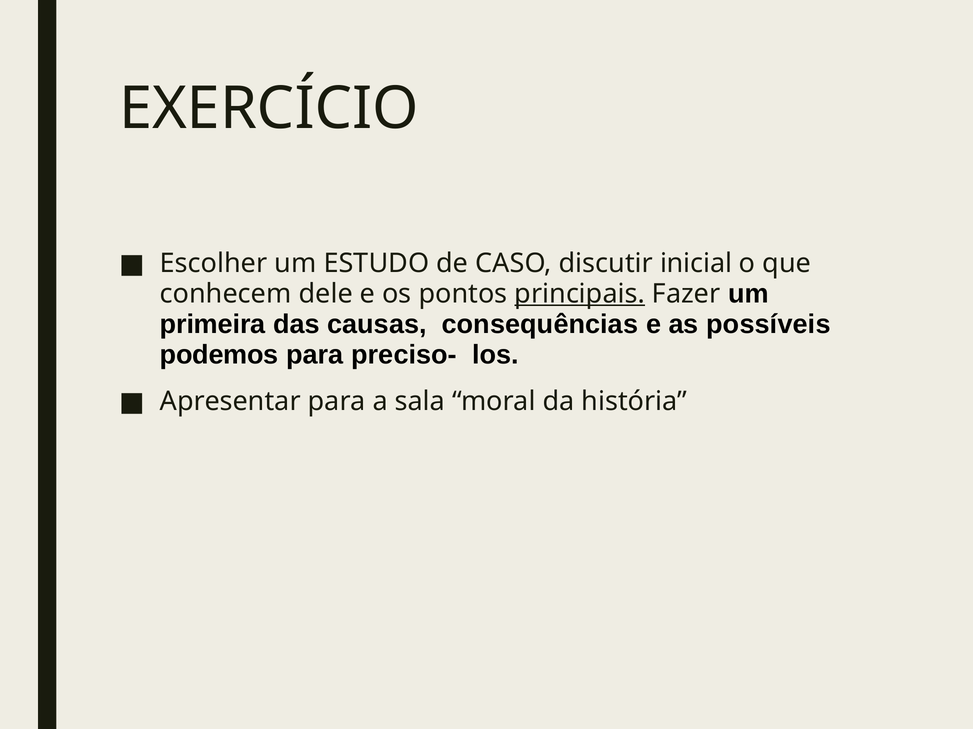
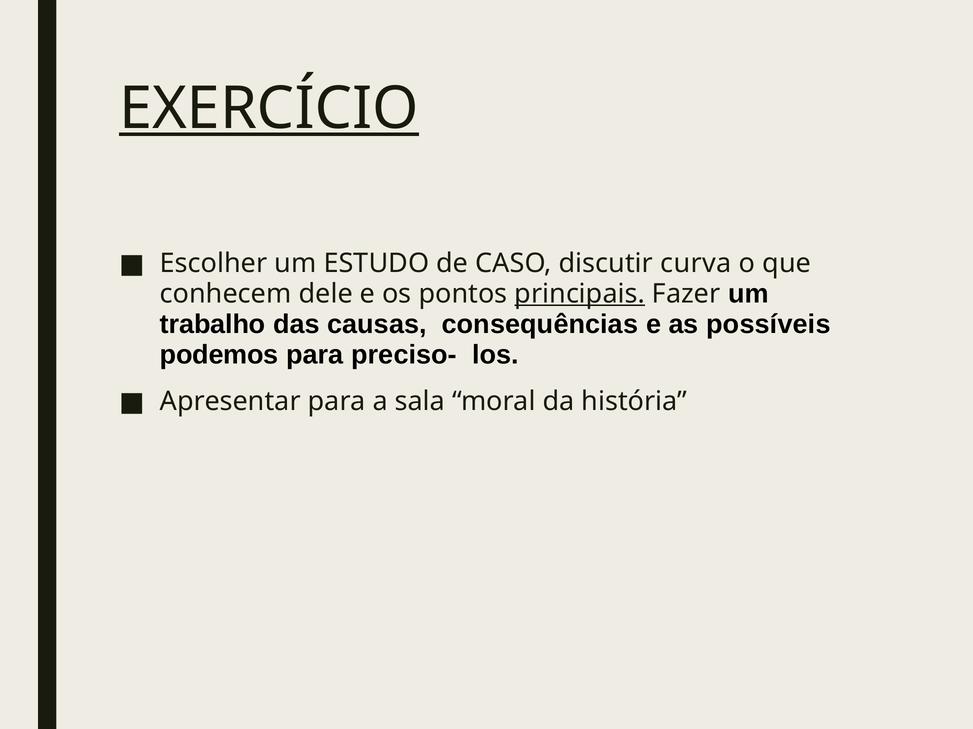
EXERCÍCIO underline: none -> present (269, 109)
inicial: inicial -> curva (696, 264)
primeira: primeira -> trabalho (213, 325)
